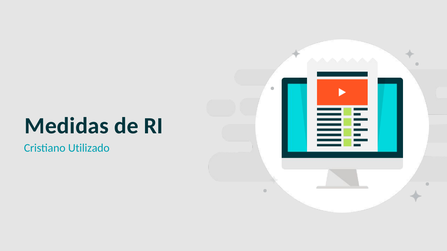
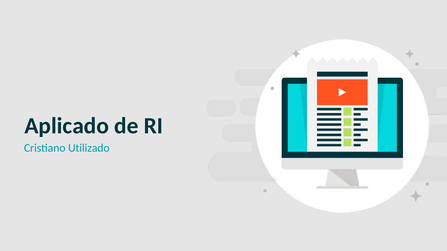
Medidas: Medidas -> Aplicado (67, 126)
